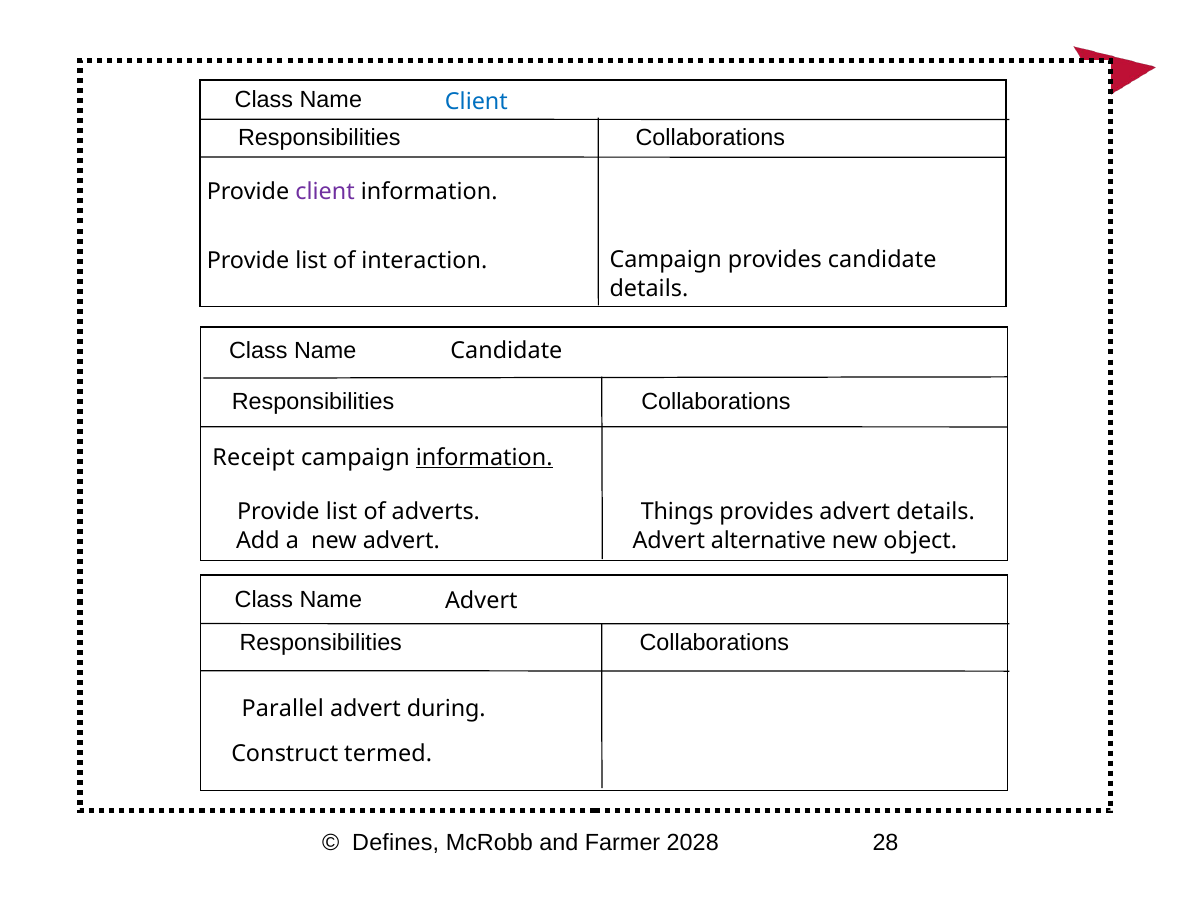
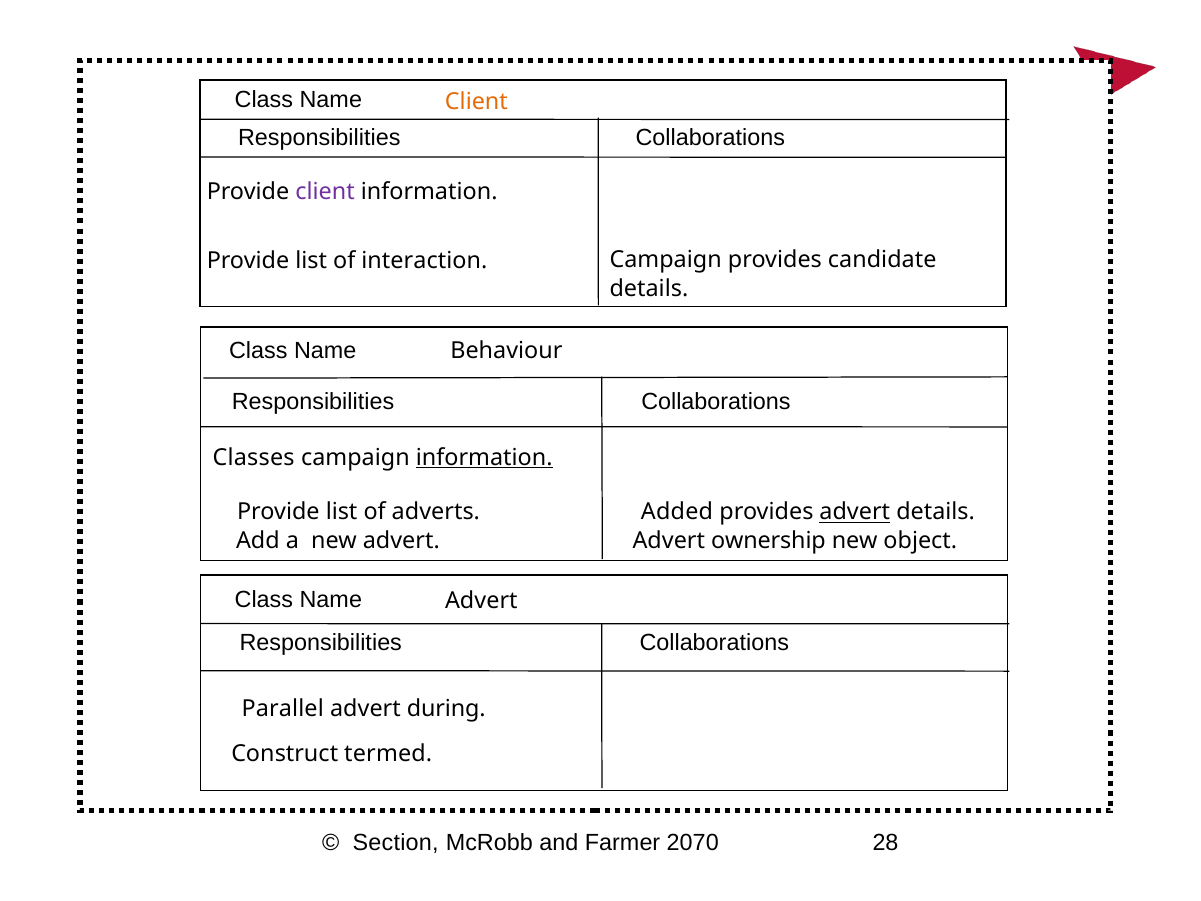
Client colour: blue -> orange (476, 102)
Name Candidate: Candidate -> Behaviour (506, 351)
Receipt: Receipt -> Classes (254, 457)
Things: Things -> Added (677, 512)
advert underline: none -> present (855, 512)
alternative: alternative -> ownership (768, 541)
Defines: Defines -> Section (396, 842)
2028: 2028 -> 2070 (693, 842)
